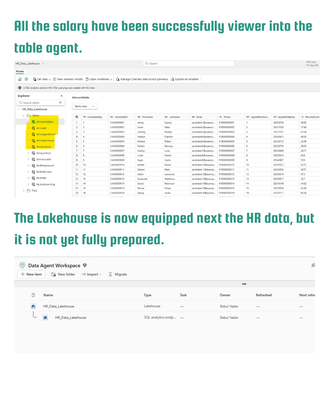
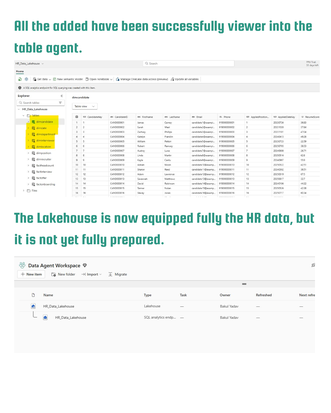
salary: salary -> added (71, 26)
equipped next: next -> fully (209, 218)
